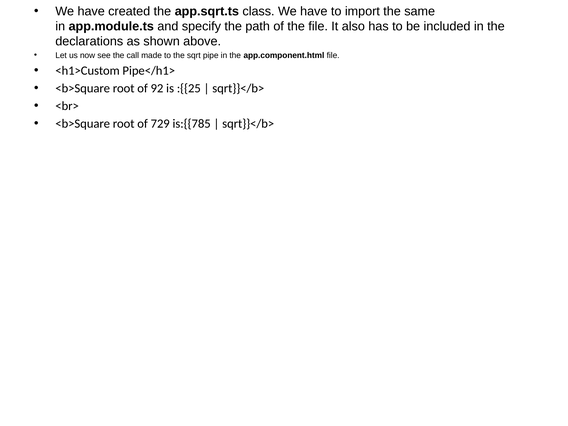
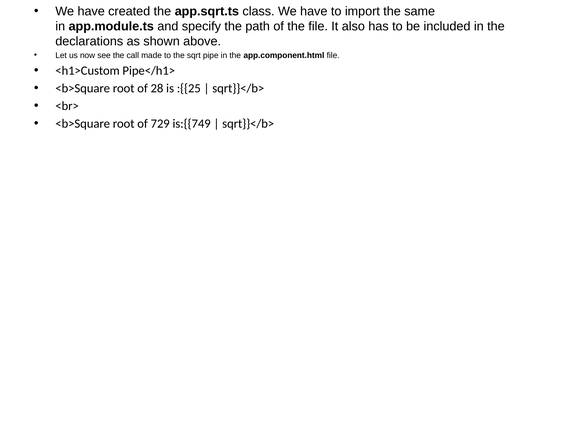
92: 92 -> 28 (157, 88)
is:{{785: is:{{785 -> is:{{749 (192, 124)
